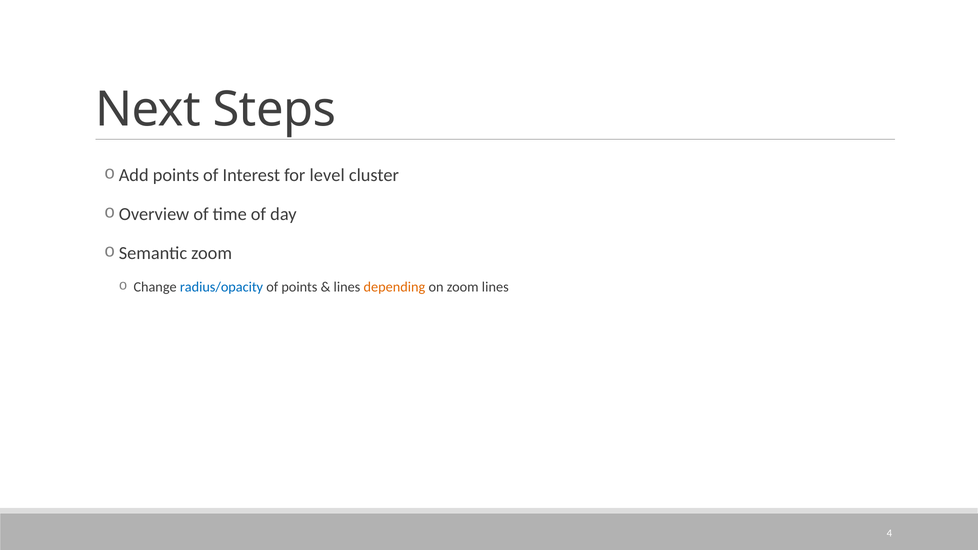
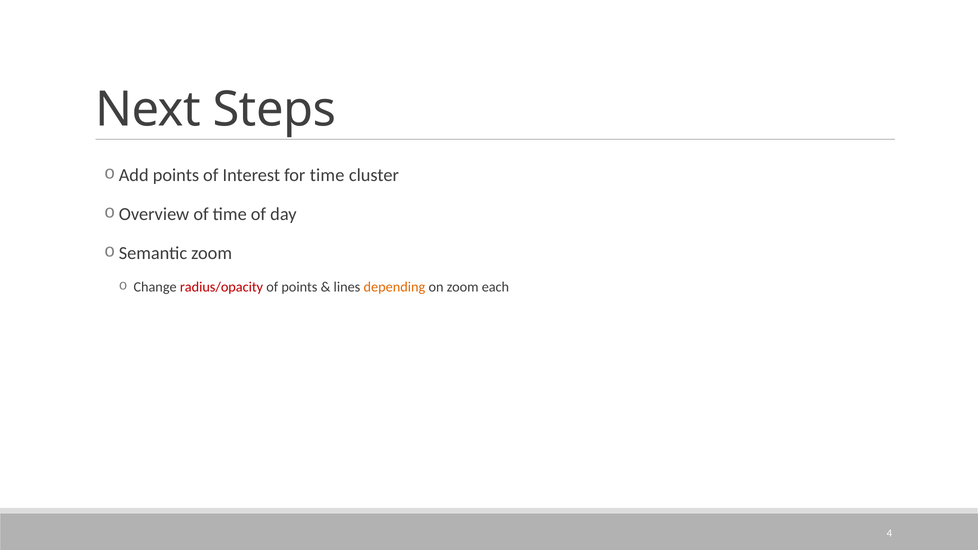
for level: level -> time (327, 175)
radius/opacity colour: blue -> red (221, 287)
zoom lines: lines -> each (495, 287)
